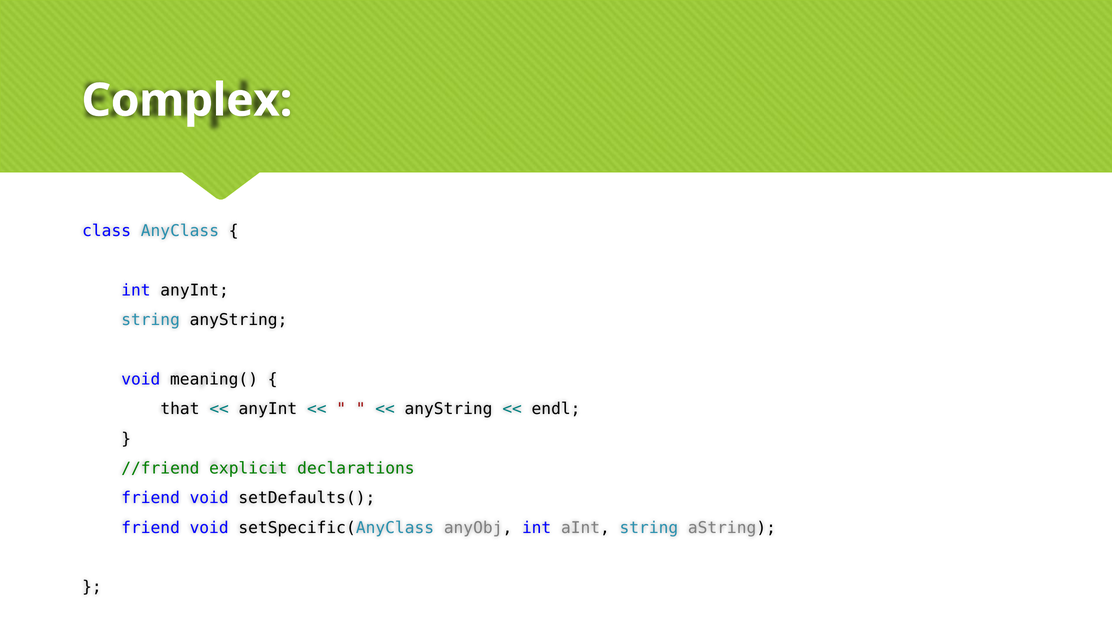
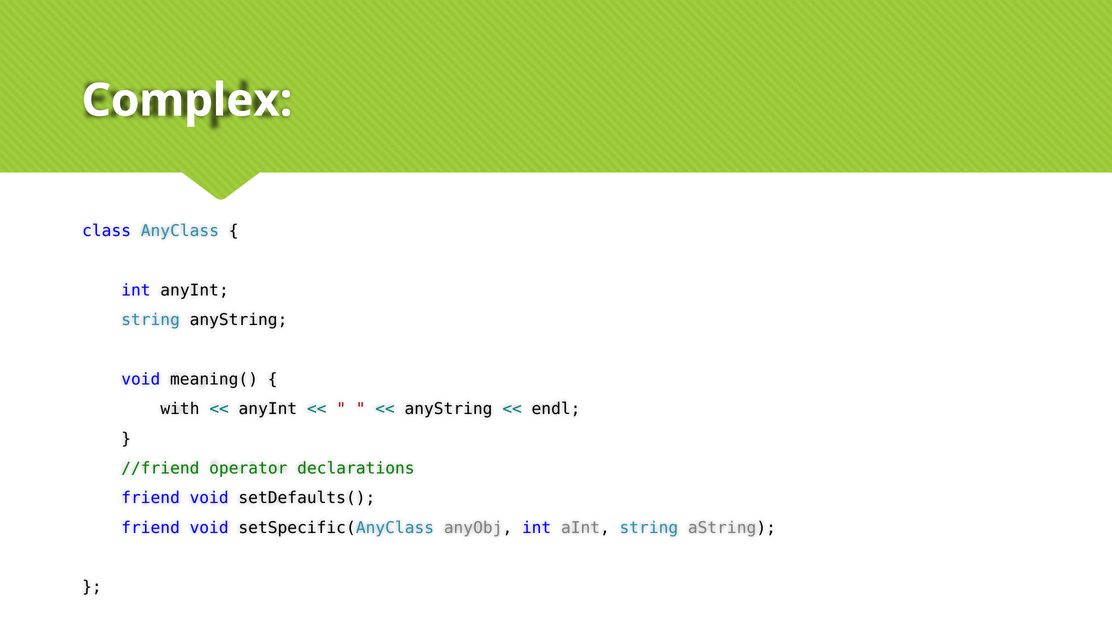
that: that -> with (180, 409)
explicit: explicit -> operator (248, 469)
